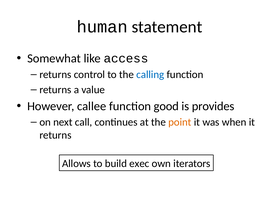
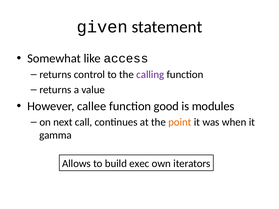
human: human -> given (102, 27)
calling colour: blue -> purple (150, 75)
provides: provides -> modules (213, 106)
returns: returns -> gamma (55, 135)
